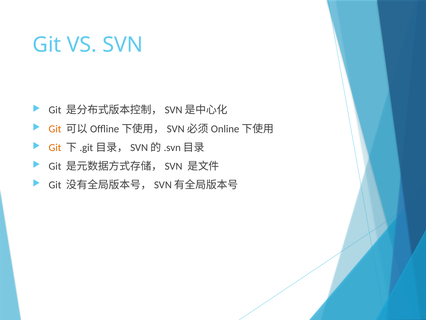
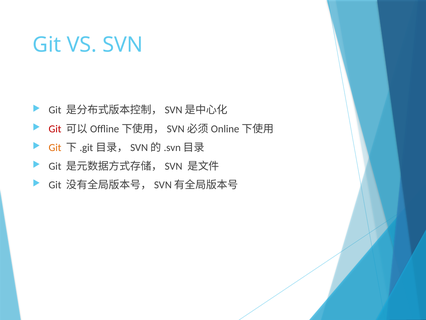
Git colour: orange -> red (55, 129)
